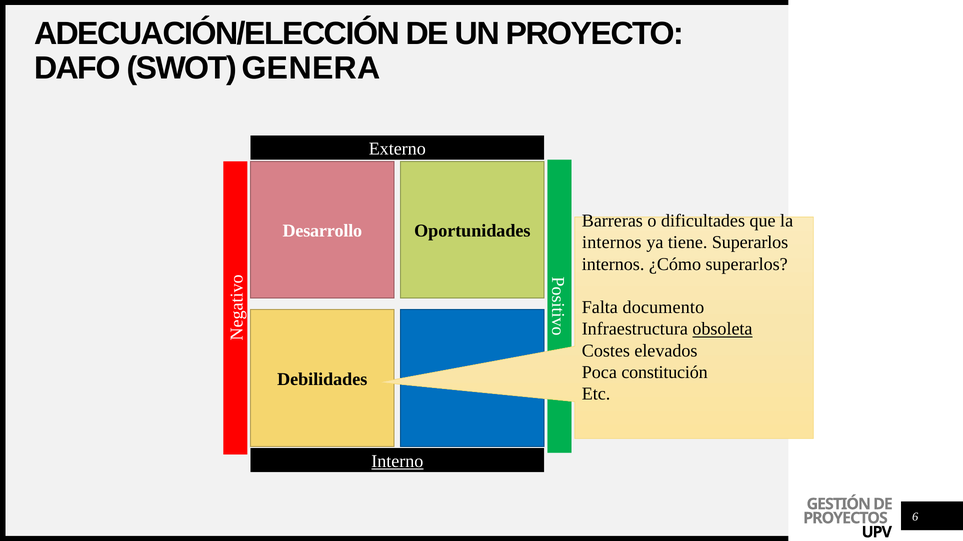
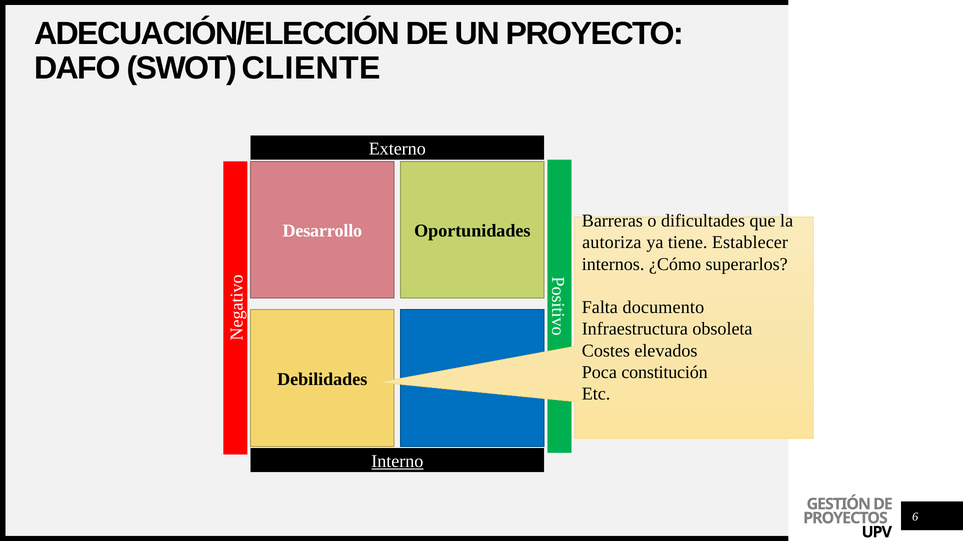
GENERA: GENERA -> CLIENTE (311, 68)
internos: internos -> autoriza (612, 243)
tiene Superarlos: Superarlos -> Establecer (750, 243)
obsoleta underline: present -> none (722, 329)
